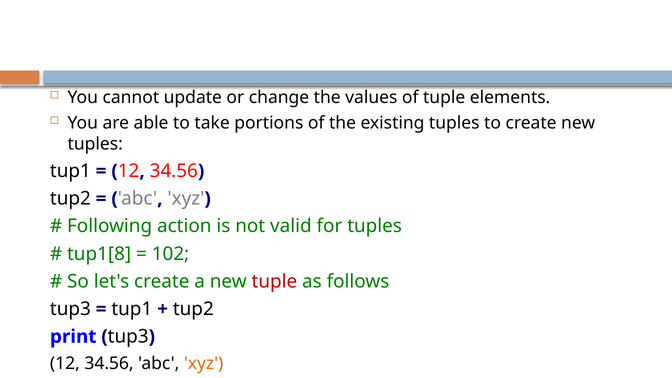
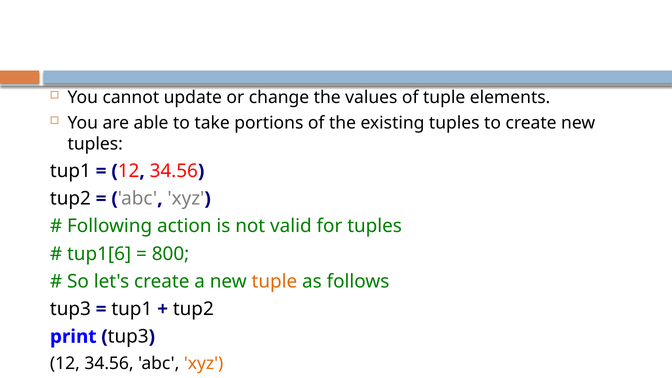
tup1[8: tup1[8 -> tup1[6 (99, 254)
102: 102 -> 800 (171, 254)
tuple colour: red -> orange (274, 281)
